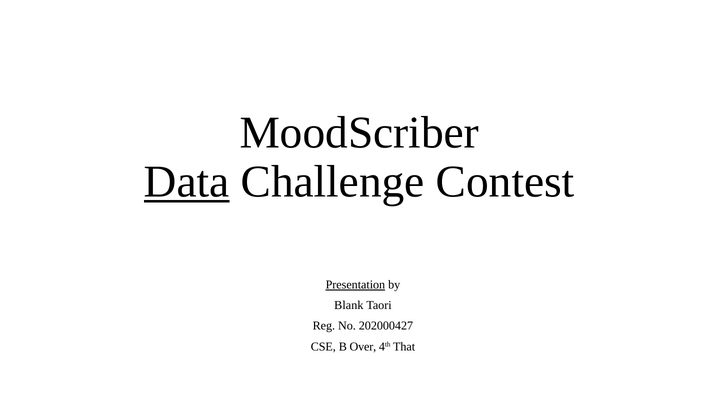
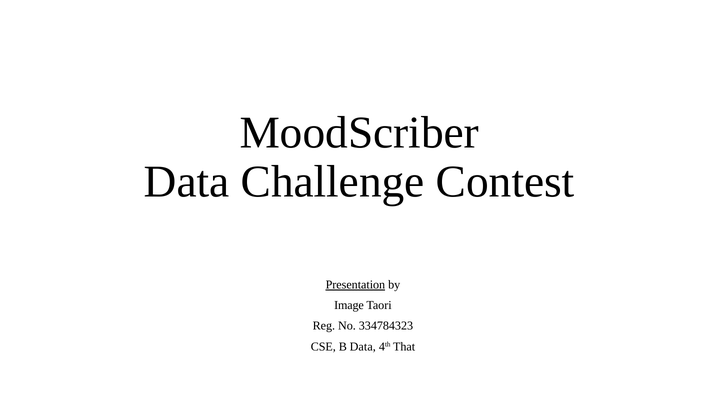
Data underline: present -> none (187, 181)
Blank: Blank -> Image (349, 305)
202000427: 202000427 -> 334784323 (386, 325)
B Over: Over -> Data (363, 346)
